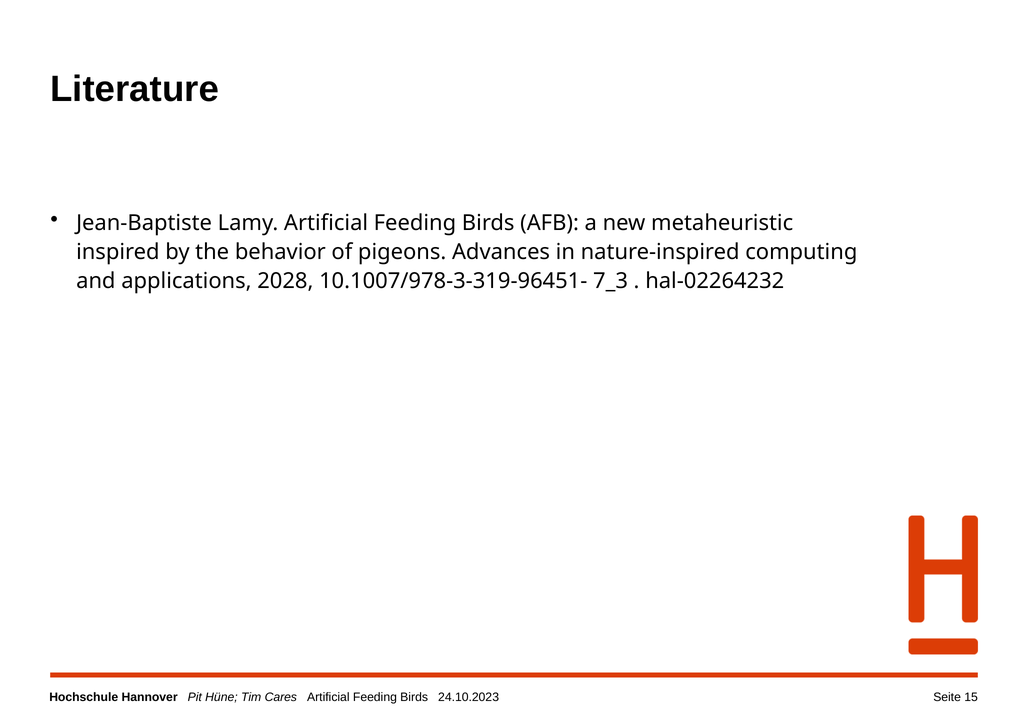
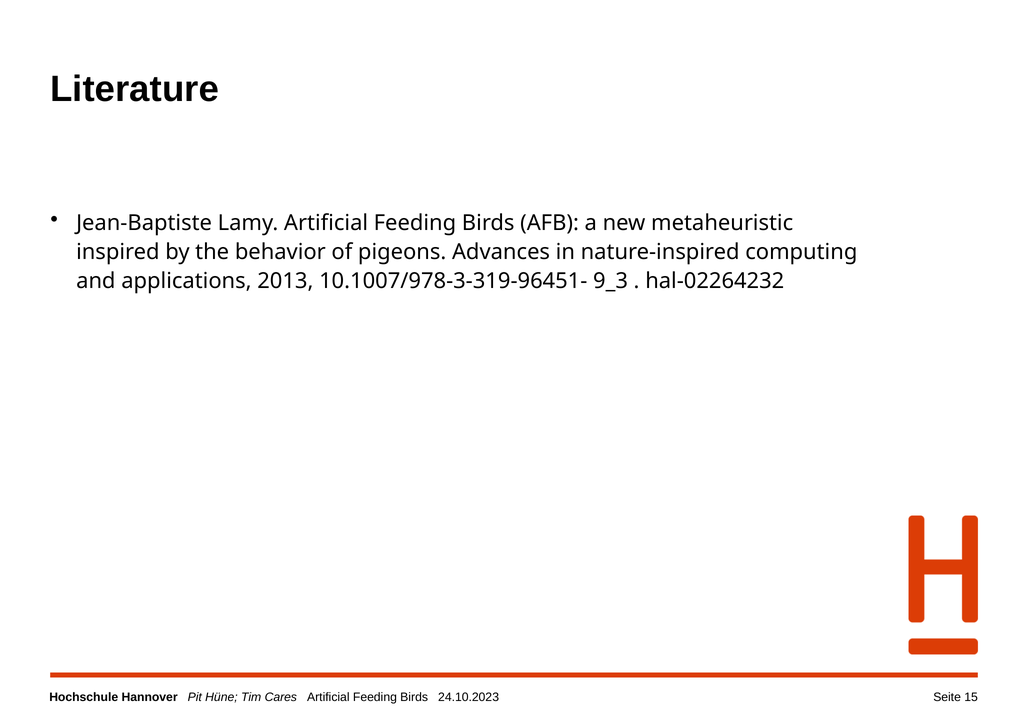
2028: 2028 -> 2013 (285, 281)
7_3: 7_3 -> 9_3 (611, 281)
